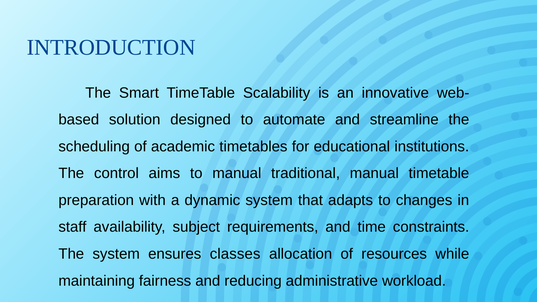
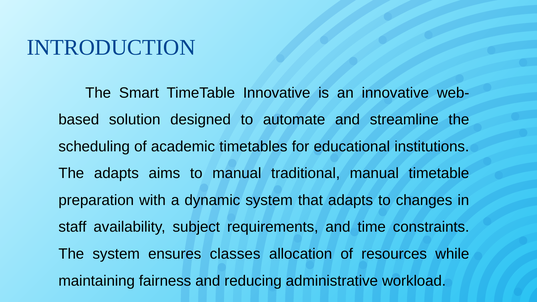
TimeTable Scalability: Scalability -> Innovative (277, 93)
The control: control -> adapts (116, 173)
